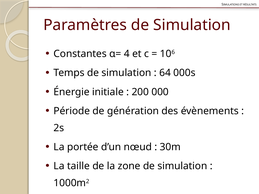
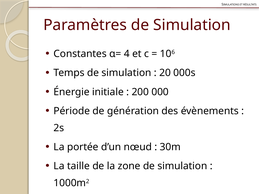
64: 64 -> 20 (165, 73)
